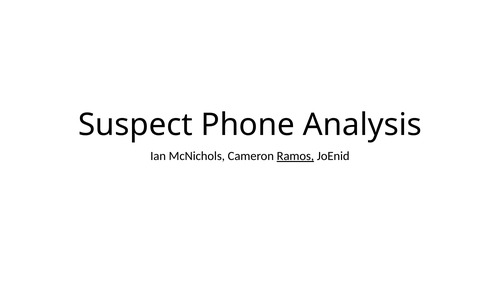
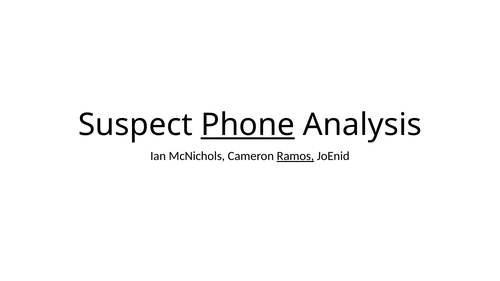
Phone underline: none -> present (248, 125)
